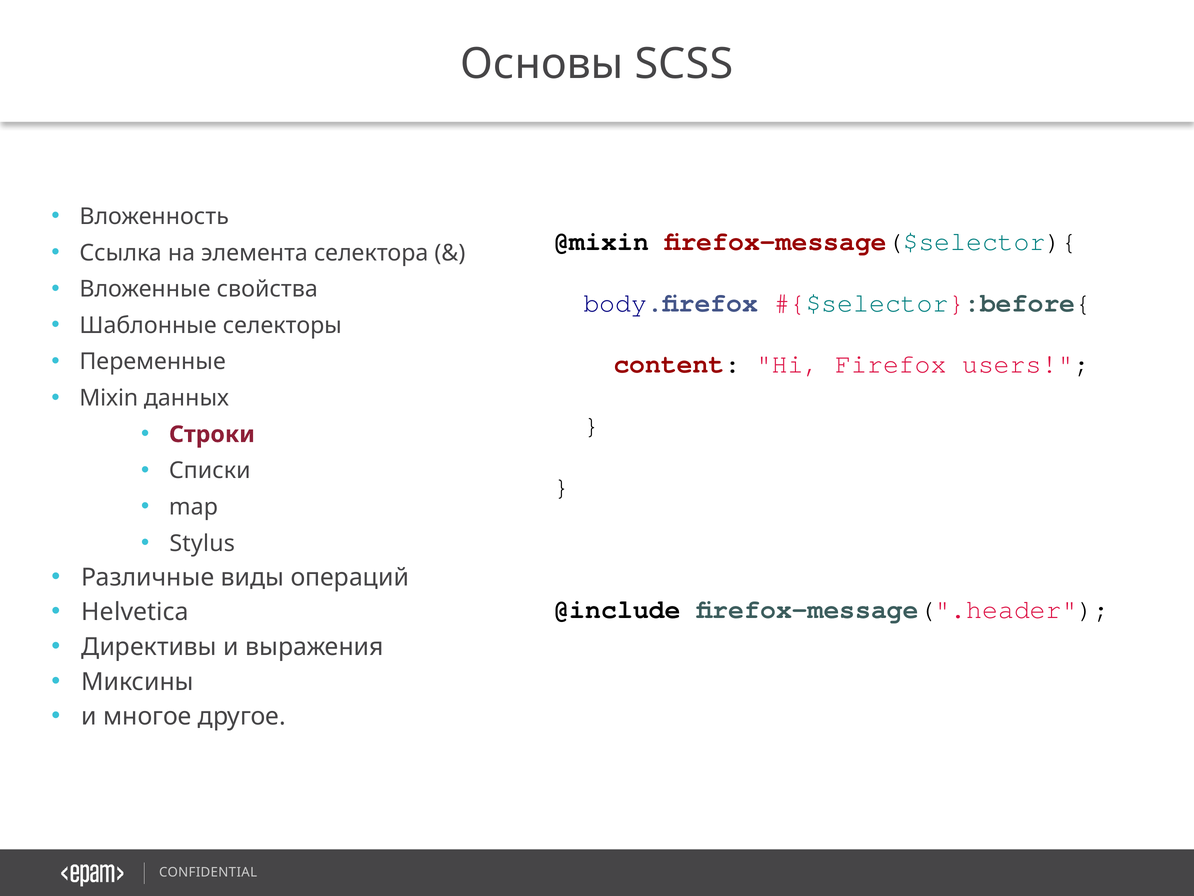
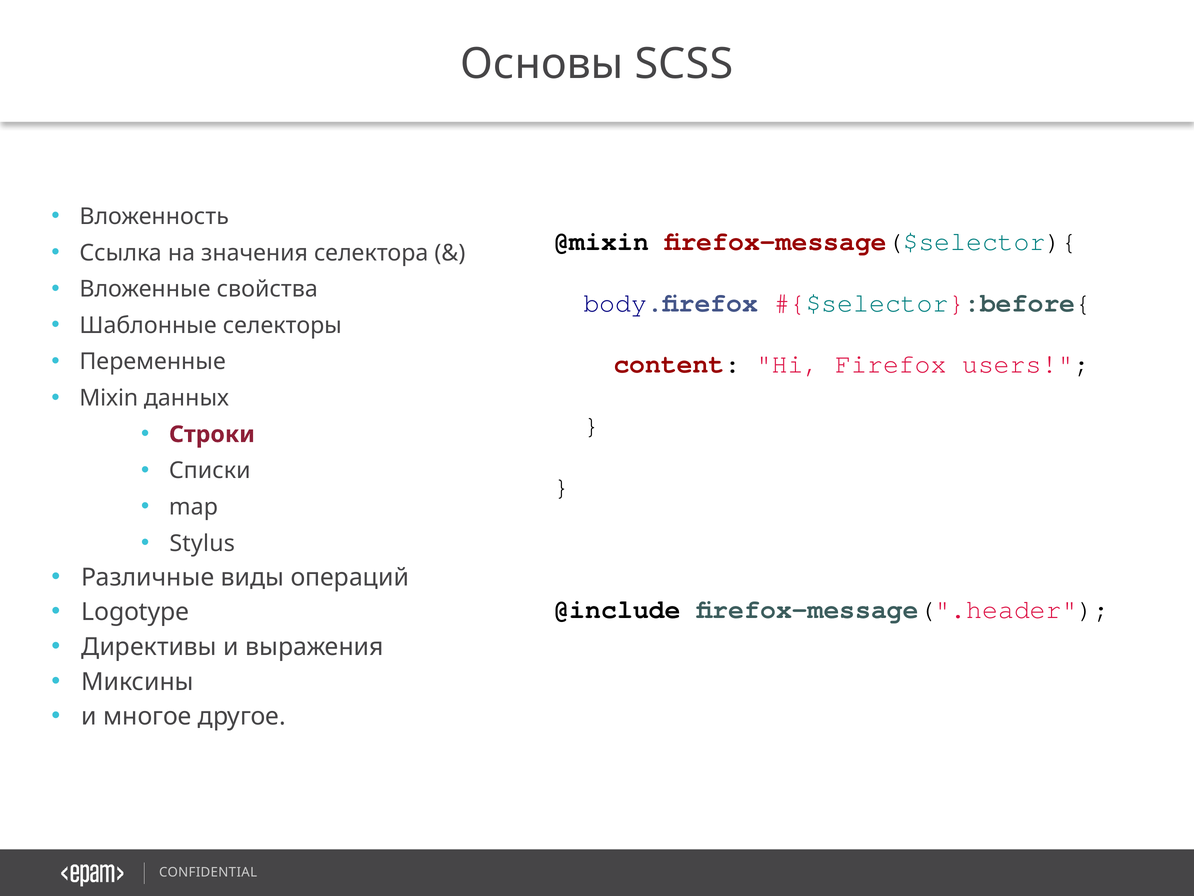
элемента: элемента -> значения (255, 253)
Helvetica: Helvetica -> Logotype (135, 612)
